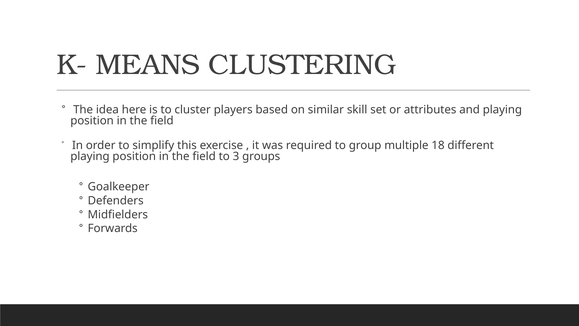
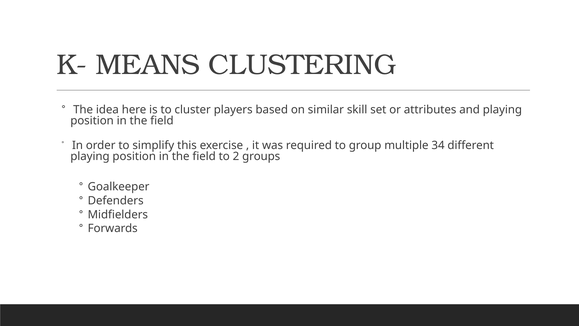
18: 18 -> 34 (438, 145)
3: 3 -> 2 (236, 156)
